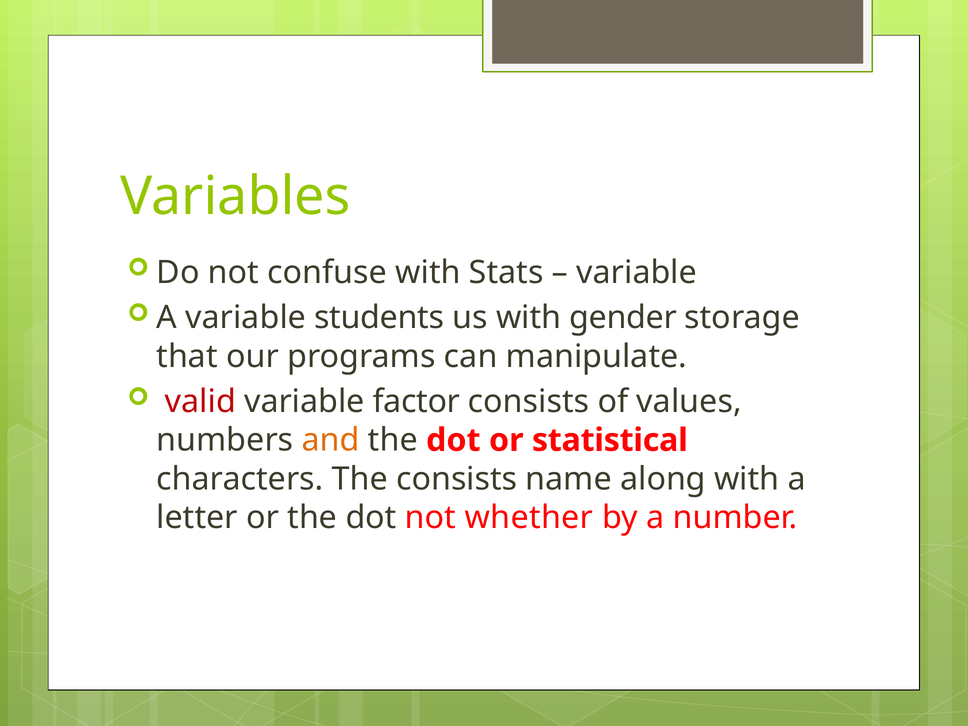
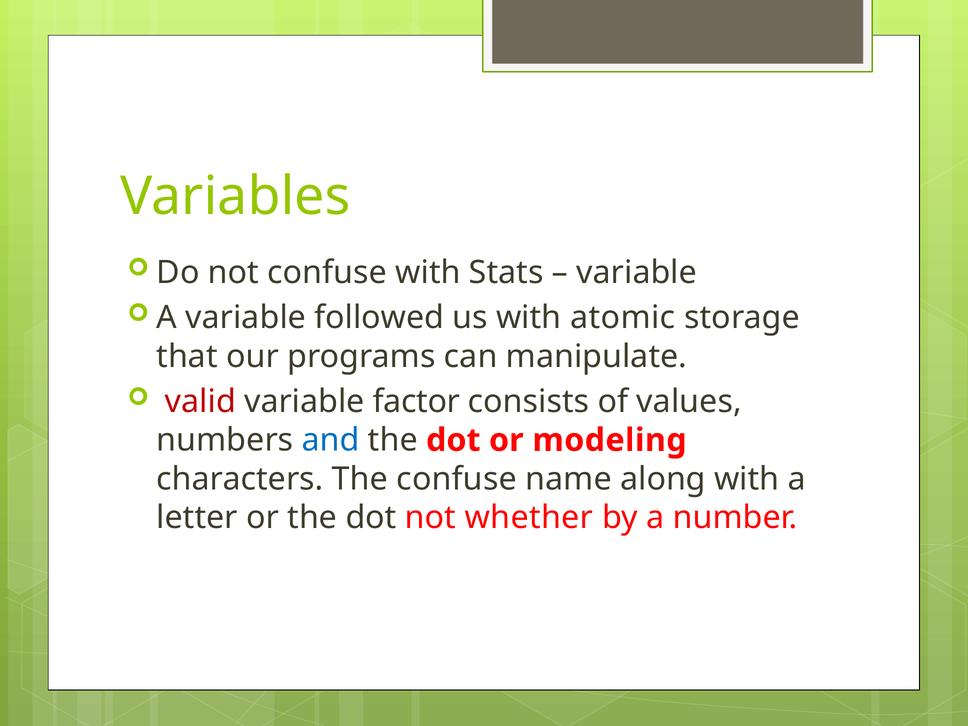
students: students -> followed (379, 318)
gender: gender -> atomic (623, 318)
and colour: orange -> blue (331, 440)
statistical: statistical -> modeling (610, 440)
The consists: consists -> confuse (457, 479)
